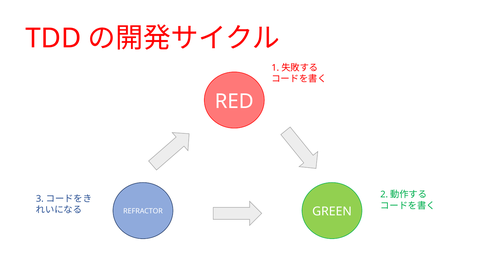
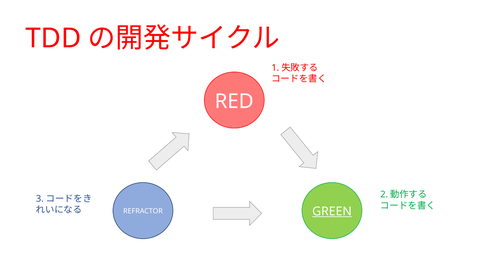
GREEN underline: none -> present (332, 212)
